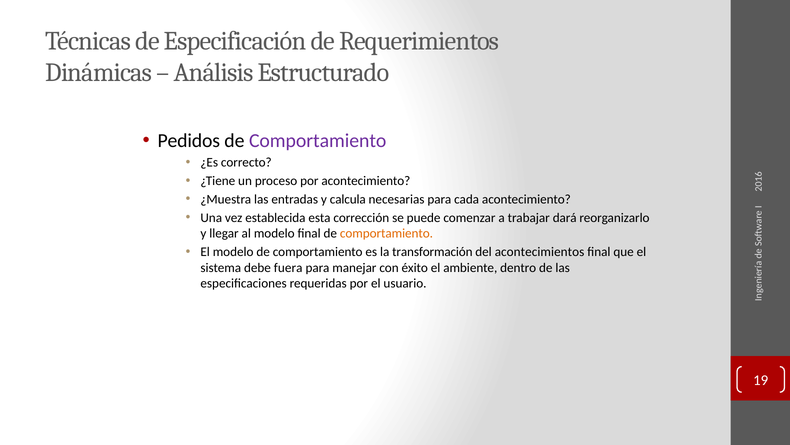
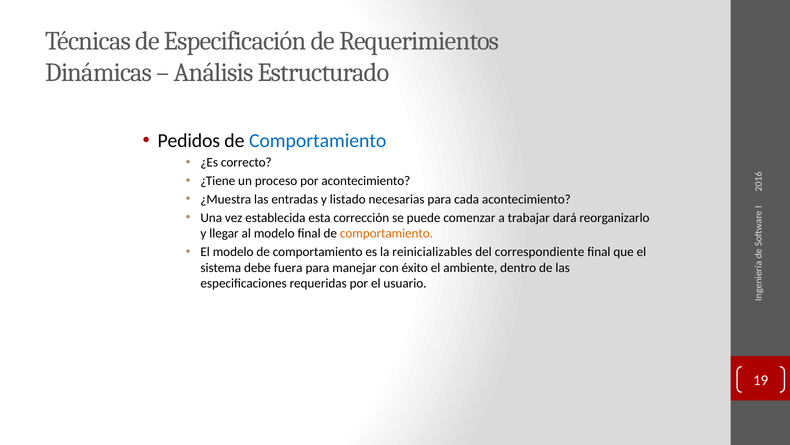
Comportamiento colour: purple -> blue (318, 140)
calcula: calcula -> listado (348, 199)
transformación: transformación -> reinicializables (432, 252)
acontecimientos: acontecimientos -> correspondiente (540, 252)
